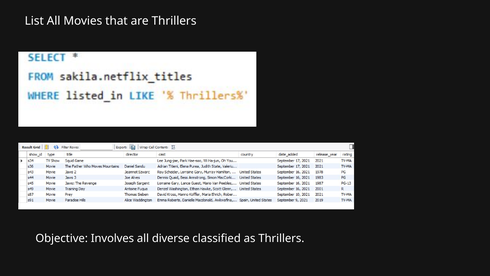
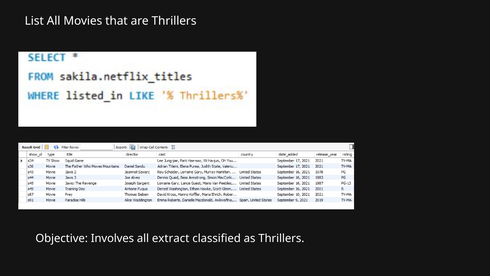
diverse: diverse -> extract (171, 238)
